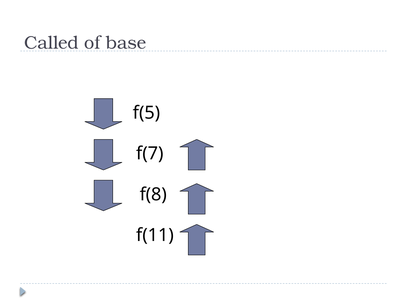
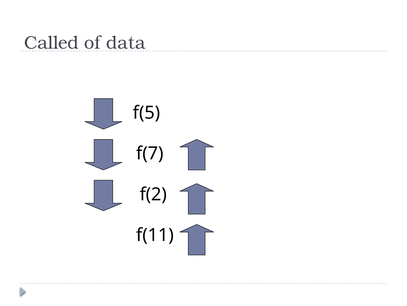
base: base -> data (126, 43)
f(8: f(8 -> f(2 (153, 194)
